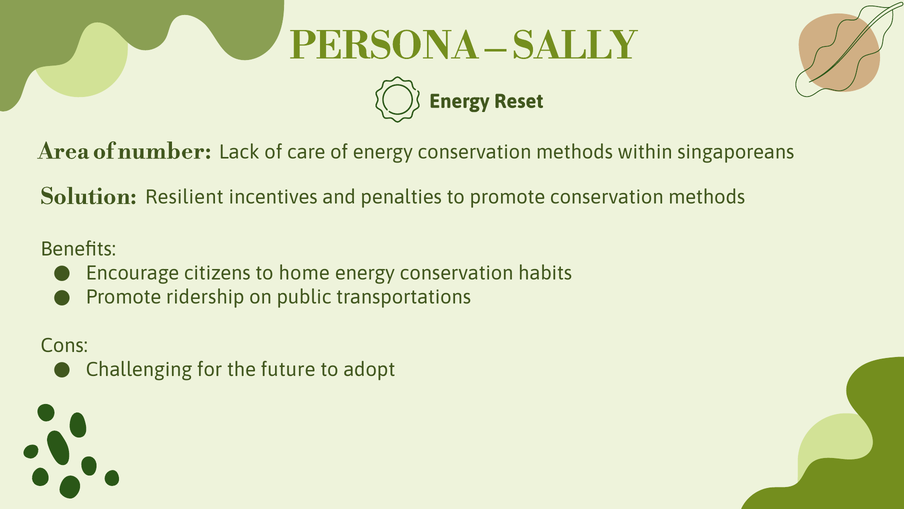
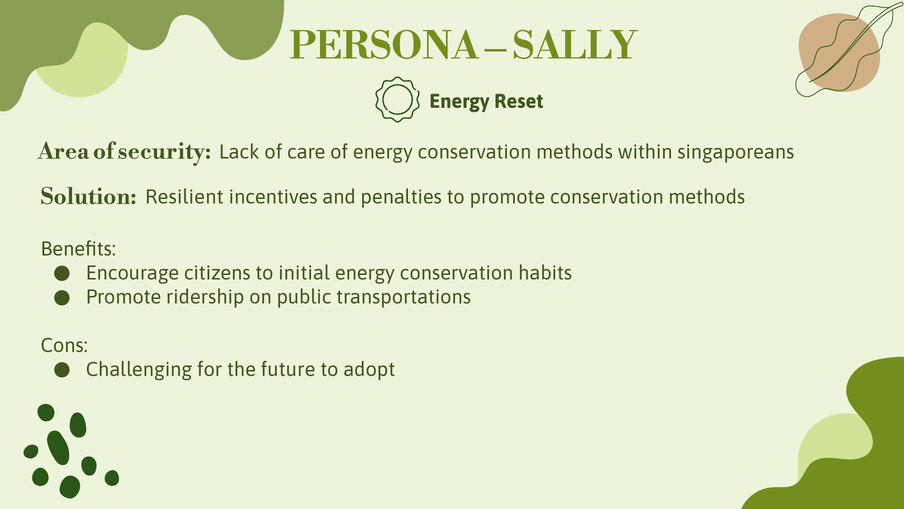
number: number -> security (164, 151)
home: home -> initial (304, 273)
